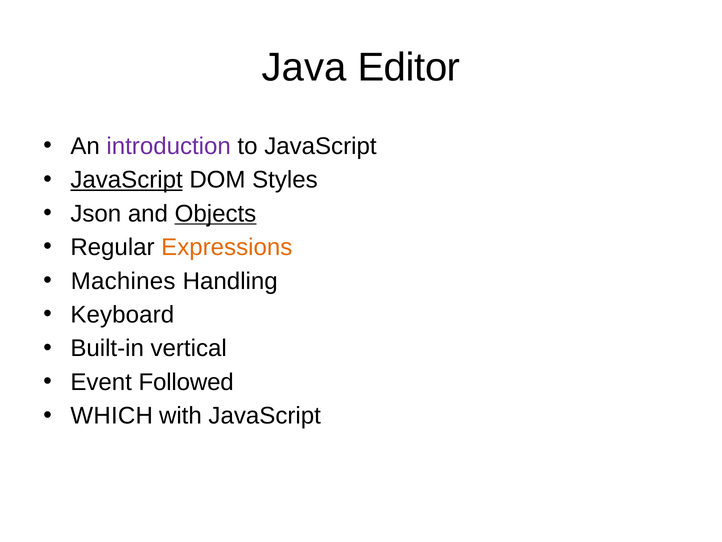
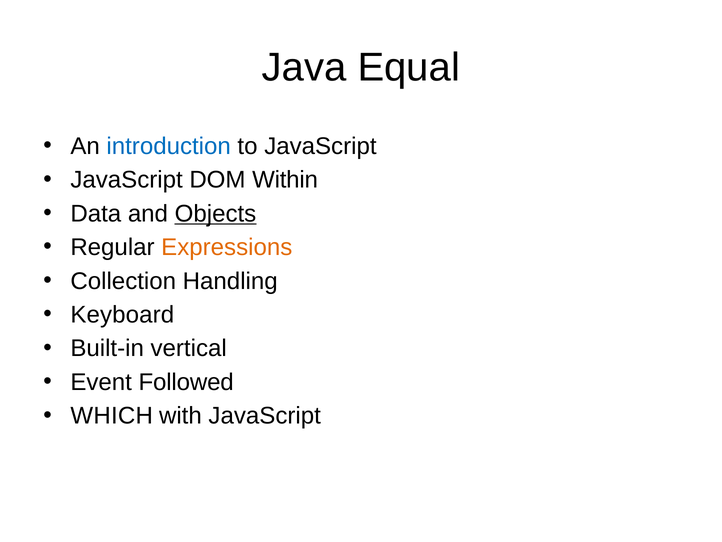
Editor: Editor -> Equal (409, 67)
introduction colour: purple -> blue (169, 146)
JavaScript underline: present -> none (127, 180)
Styles: Styles -> Within (285, 180)
Json: Json -> Data (96, 213)
Machines: Machines -> Collection (123, 281)
